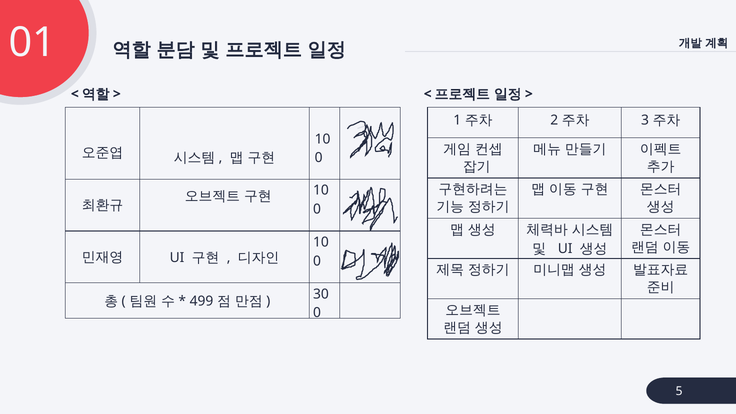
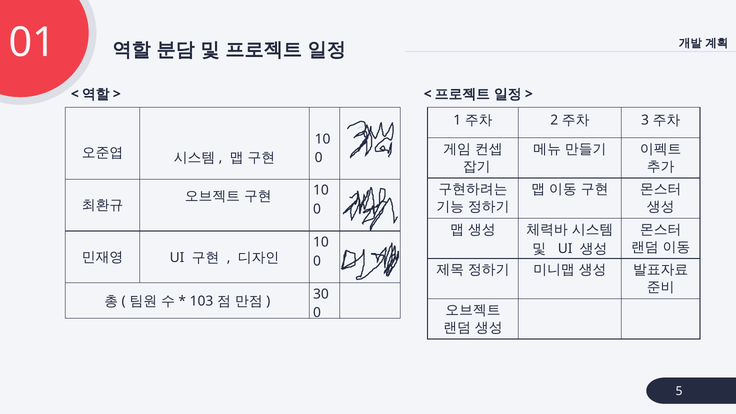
499: 499 -> 103 (201, 301)
